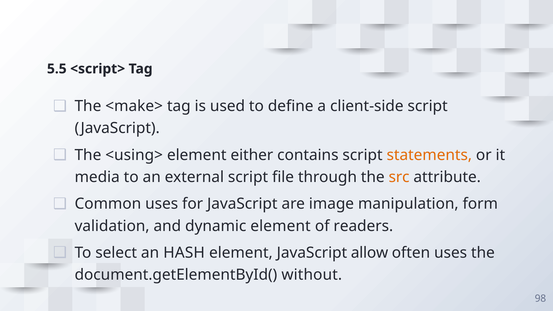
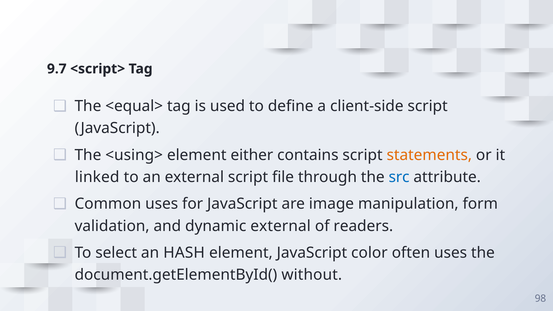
5.5: 5.5 -> 9.7 (57, 69)
<make>: <make> -> <equal> (134, 106)
media: media -> linked (97, 177)
src colour: orange -> blue (399, 177)
dynamic element: element -> external (281, 226)
allow: allow -> color (369, 253)
